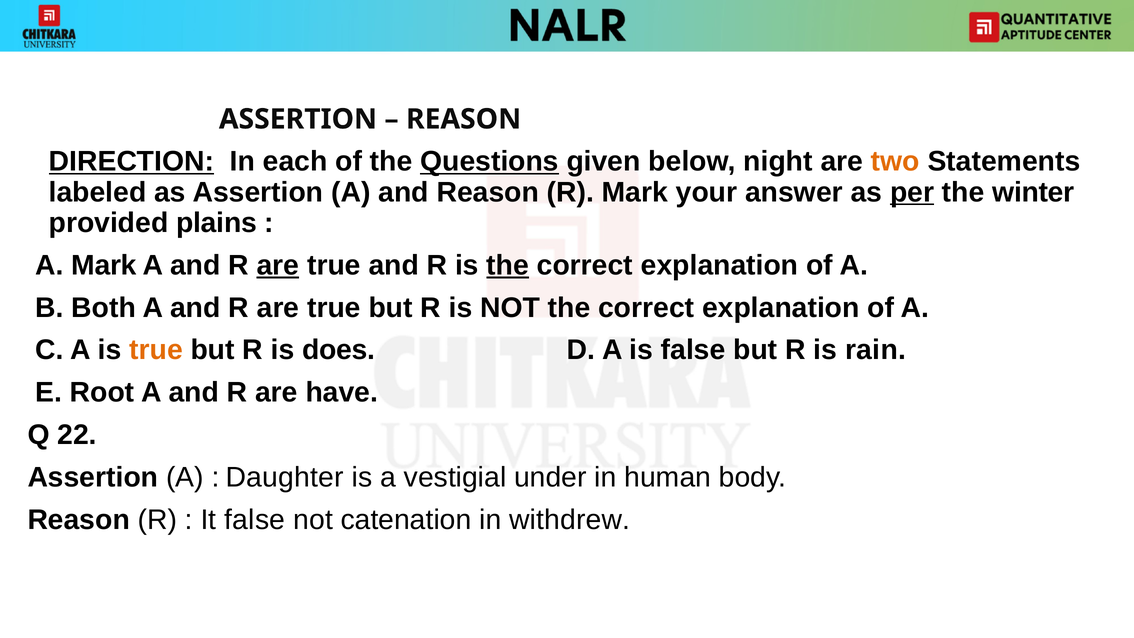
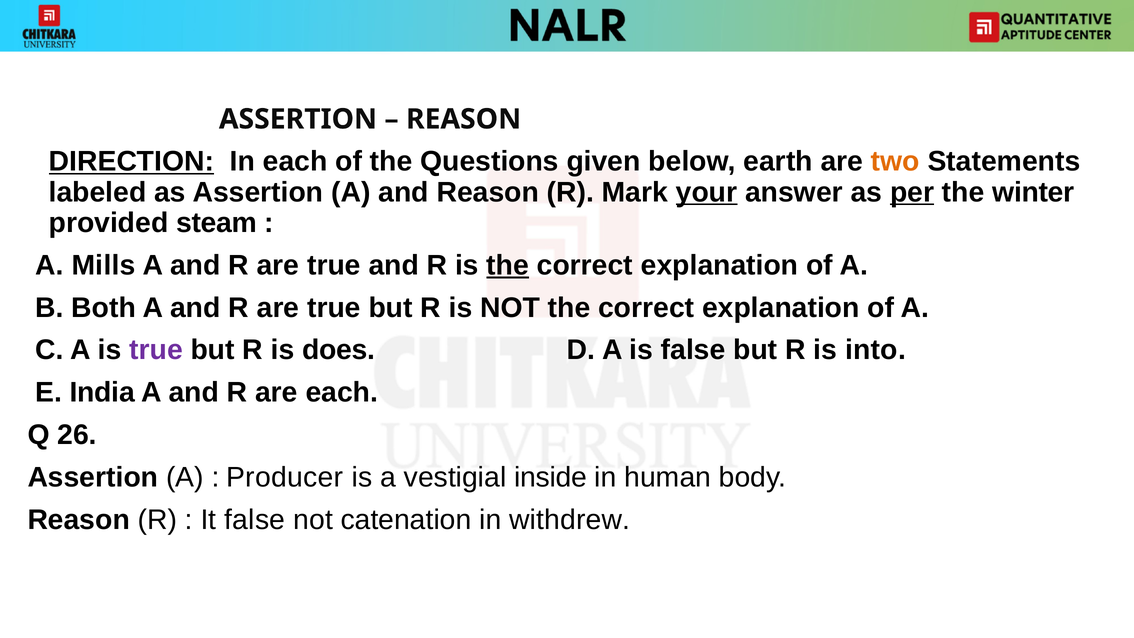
Questions underline: present -> none (489, 162)
night: night -> earth (778, 162)
your underline: none -> present (707, 192)
plains: plains -> steam (217, 223)
A Mark: Mark -> Mills (104, 265)
are underline: present -> none (278, 265)
true colour: orange -> purple (156, 350)
rain: rain -> into (875, 350)
Root: Root -> India (102, 392)
are have: have -> each (342, 392)
22: 22 -> 26 (77, 435)
Daughter: Daughter -> Producer (285, 477)
under: under -> inside (551, 477)
